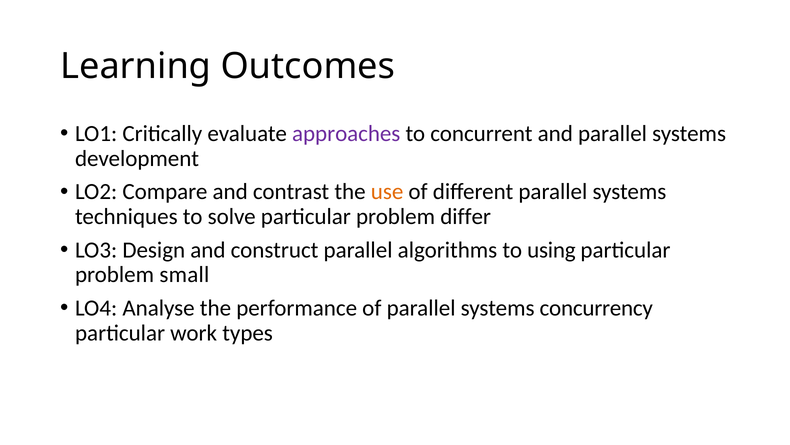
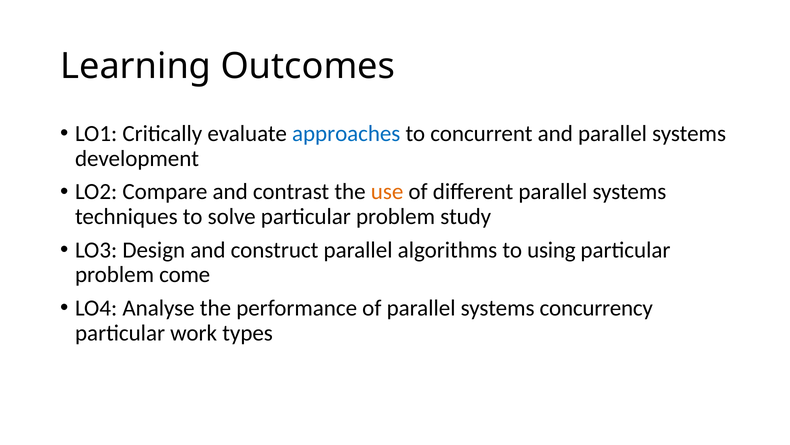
approaches colour: purple -> blue (346, 134)
differ: differ -> study (466, 216)
small: small -> come (185, 274)
